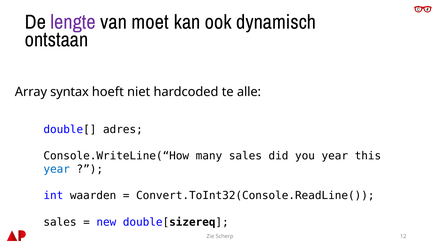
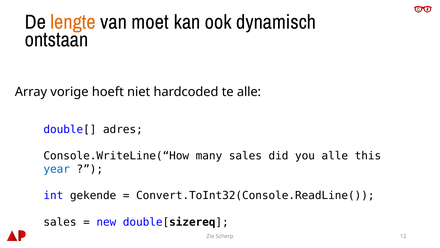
lengte colour: purple -> orange (73, 22)
syntax: syntax -> vorige (69, 92)
you year: year -> alle (335, 156)
waarden: waarden -> gekende (93, 195)
